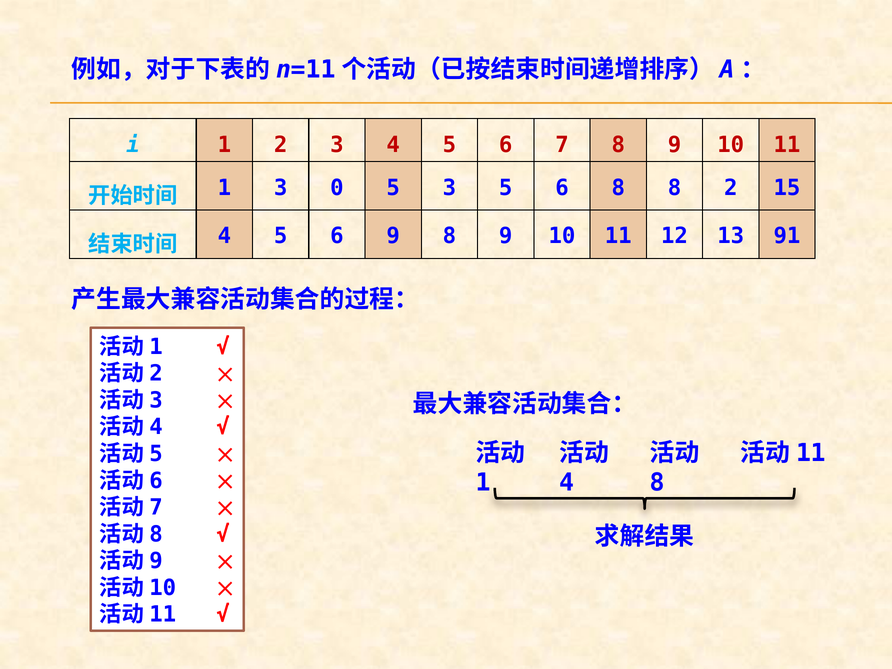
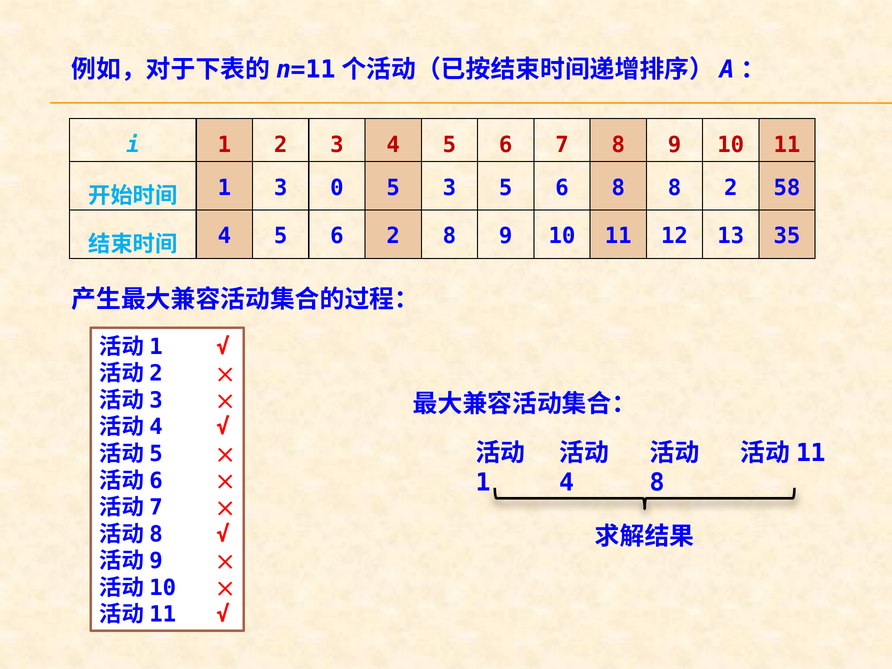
15: 15 -> 58 (787, 188)
6 9: 9 -> 2 (393, 236)
91: 91 -> 35 (787, 236)
